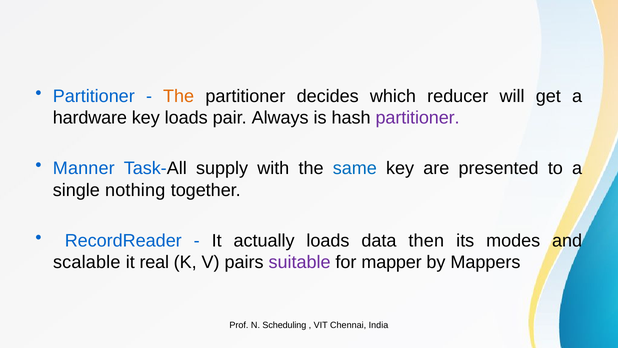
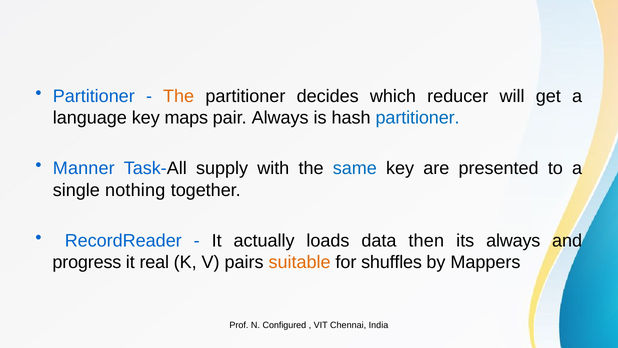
hardware: hardware -> language (90, 118)
key loads: loads -> maps (186, 118)
partitioner colour: purple -> blue (418, 118)
its modes: modes -> always (513, 240)
scalable: scalable -> progress (87, 262)
suitable colour: purple -> orange (300, 262)
mapper: mapper -> shuffles (392, 262)
Scheduling: Scheduling -> Configured (284, 325)
